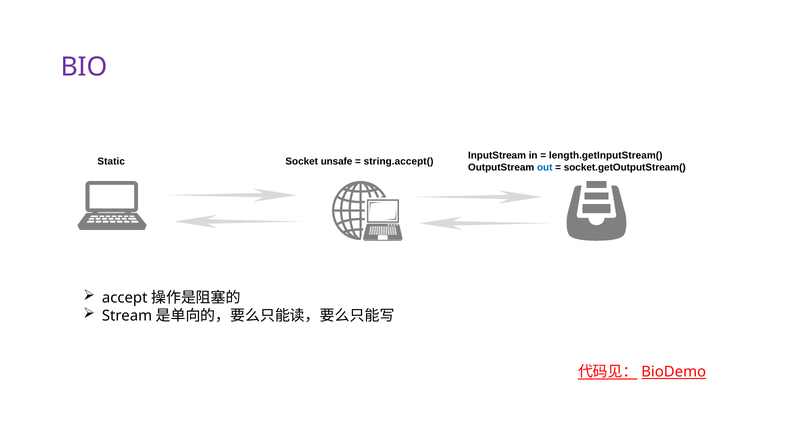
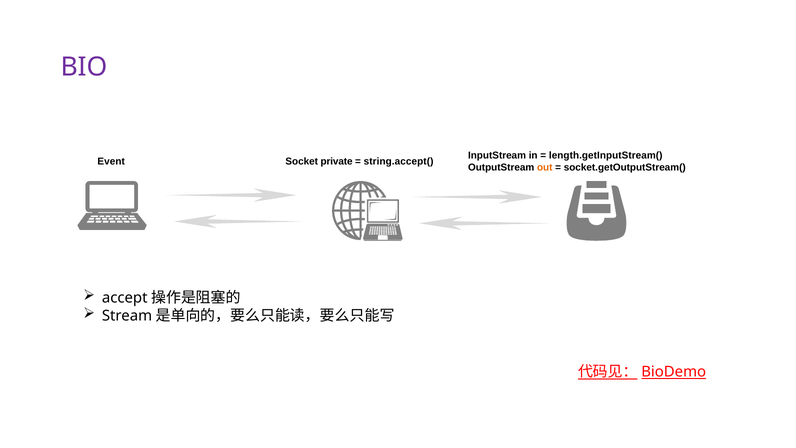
Static: Static -> Event (111, 161)
unsafe: unsafe -> private (337, 161)
out colour: blue -> orange (545, 167)
